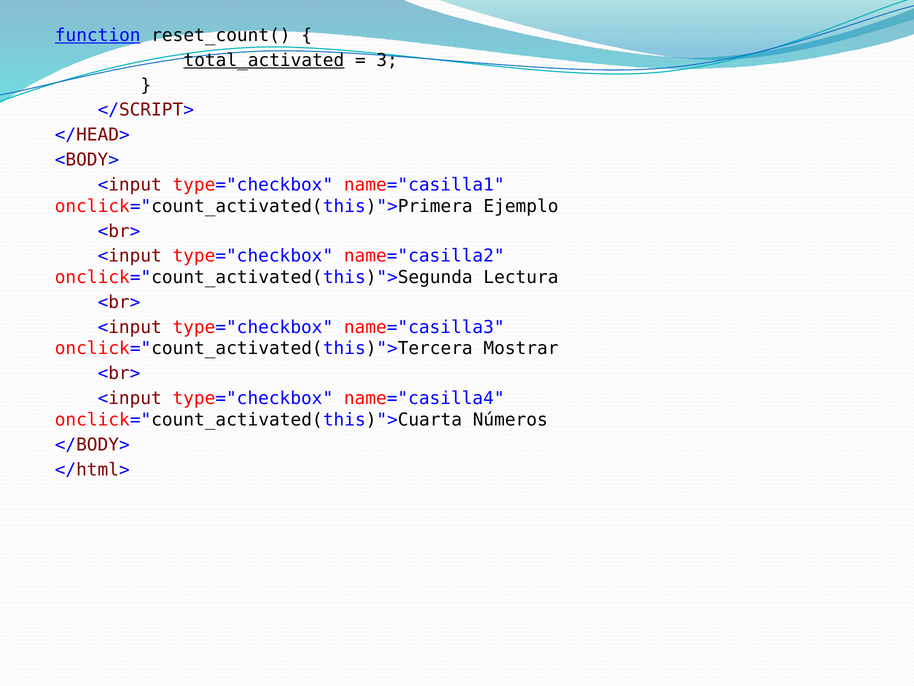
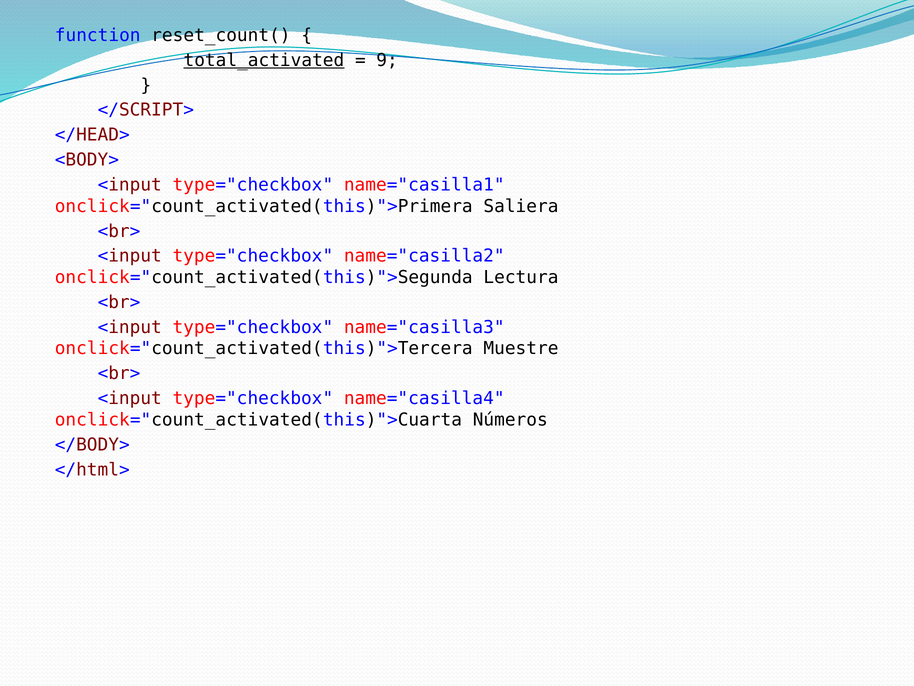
function underline: present -> none (98, 35)
3: 3 -> 9 (387, 60)
Ejemplo: Ejemplo -> Saliera (521, 206)
Mostrar: Mostrar -> Muestre (521, 348)
